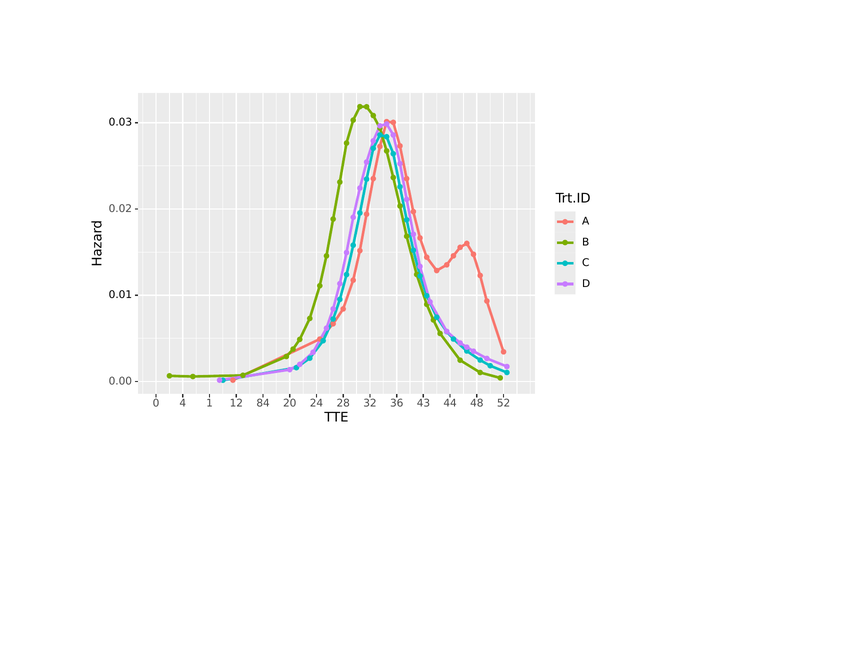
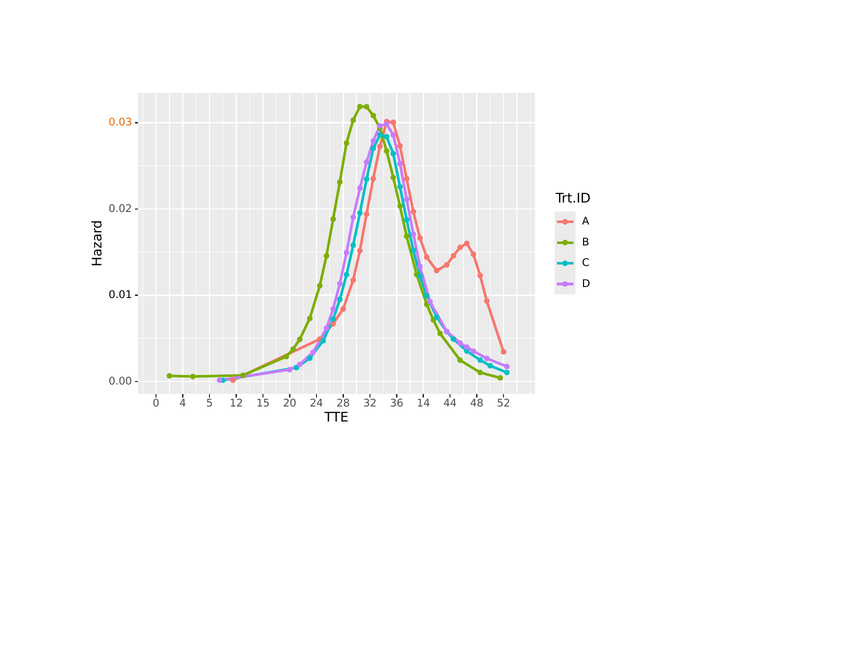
0.03 colour: black -> orange (120, 122)
1: 1 -> 5 (210, 403)
84: 84 -> 15 (263, 403)
43: 43 -> 14 (423, 403)
